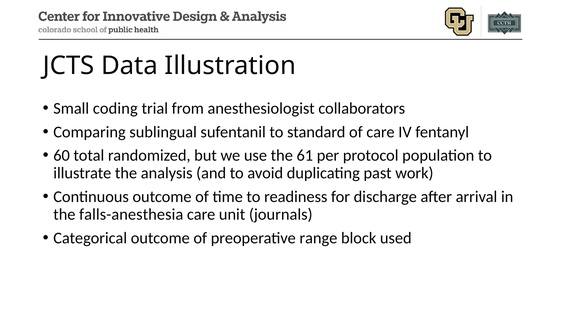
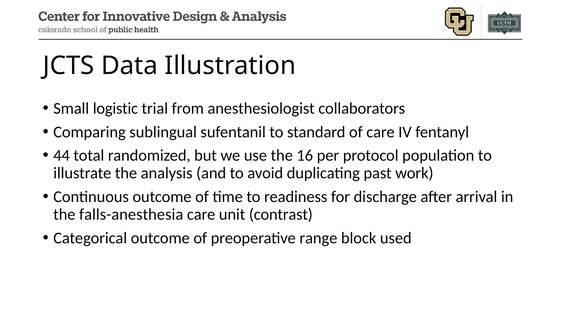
coding: coding -> logistic (115, 108)
60: 60 -> 44 (62, 155)
61: 61 -> 16 (305, 155)
journals: journals -> contrast (281, 214)
